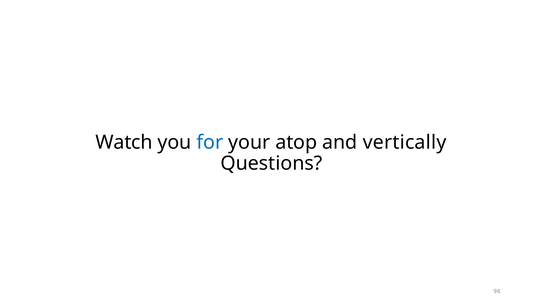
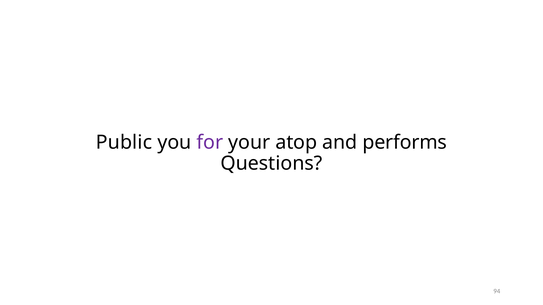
Watch: Watch -> Public (124, 143)
for colour: blue -> purple (210, 143)
vertically: vertically -> performs (405, 143)
